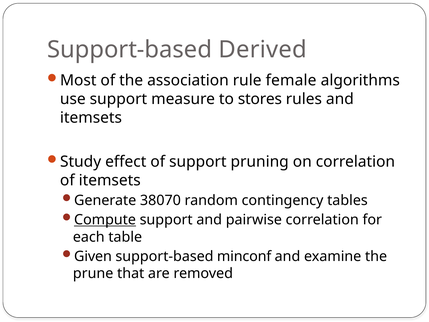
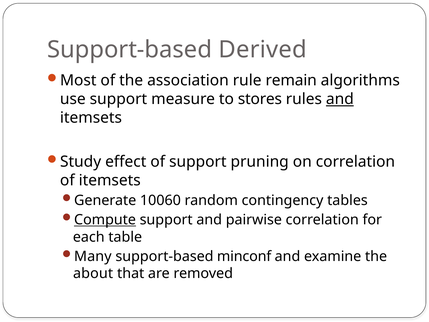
female: female -> remain (291, 80)
and underline: none -> present (340, 99)
38070: 38070 -> 10060 (160, 200)
Given: Given -> Many (93, 256)
prune: prune -> about (93, 273)
